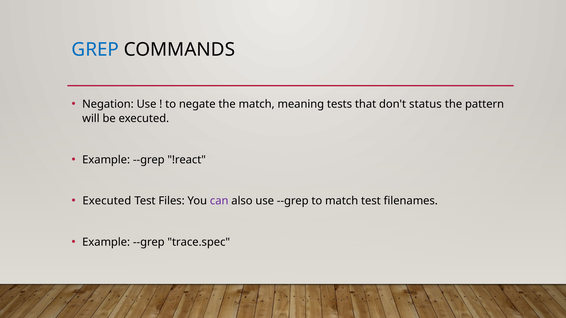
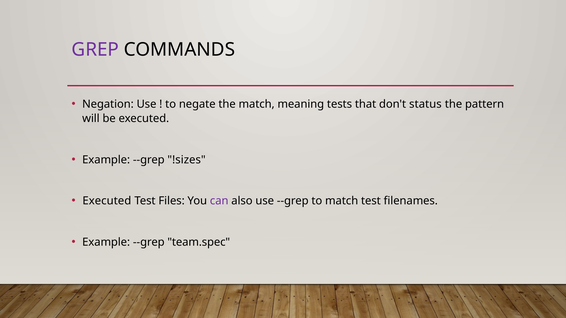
GREP colour: blue -> purple (95, 50)
!react: !react -> !sizes (187, 160)
trace.spec: trace.spec -> team.spec (199, 242)
